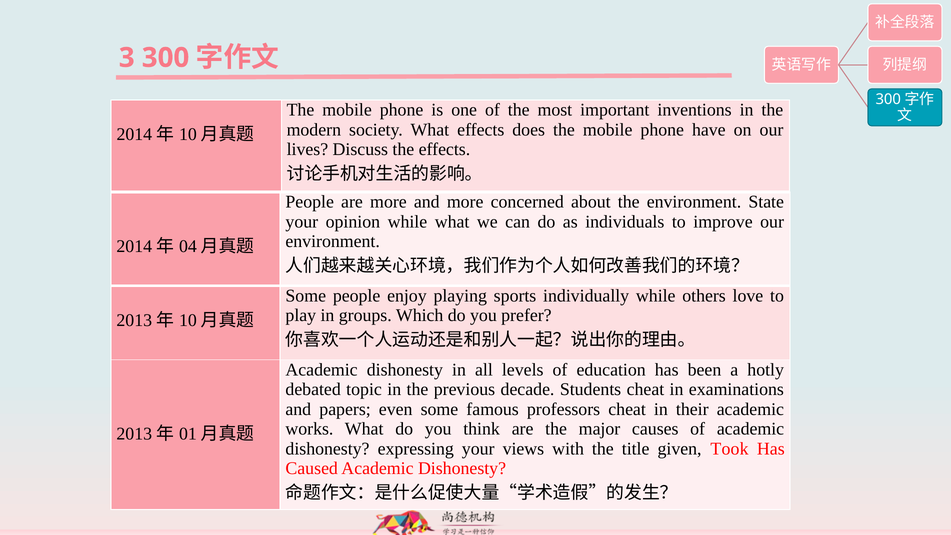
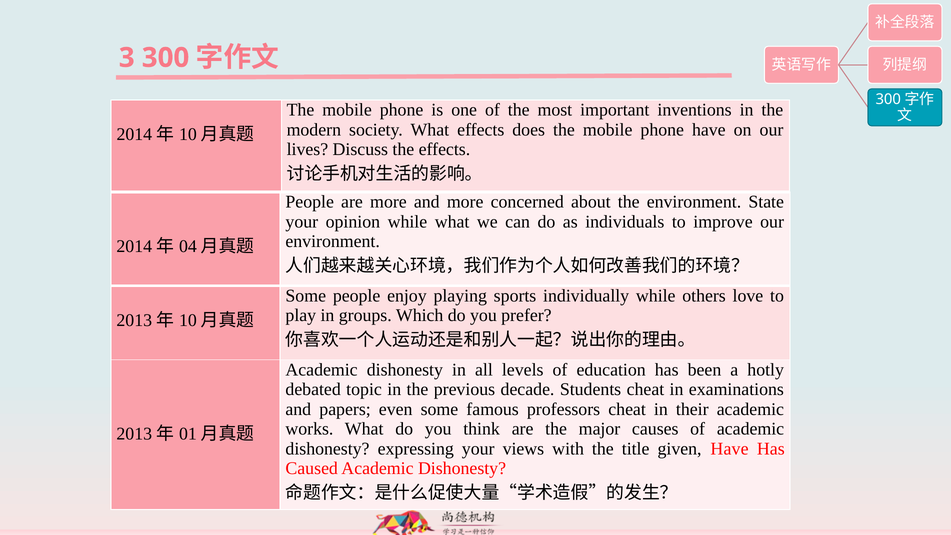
given Took: Took -> Have (730, 449)
